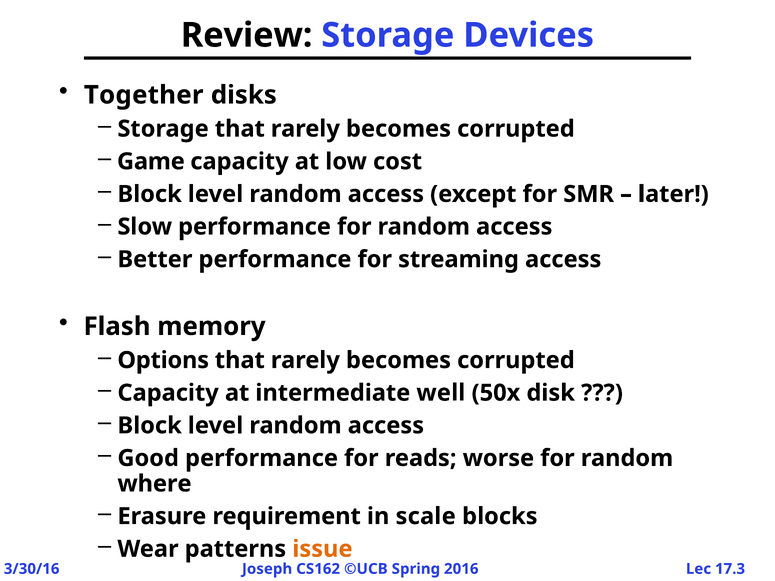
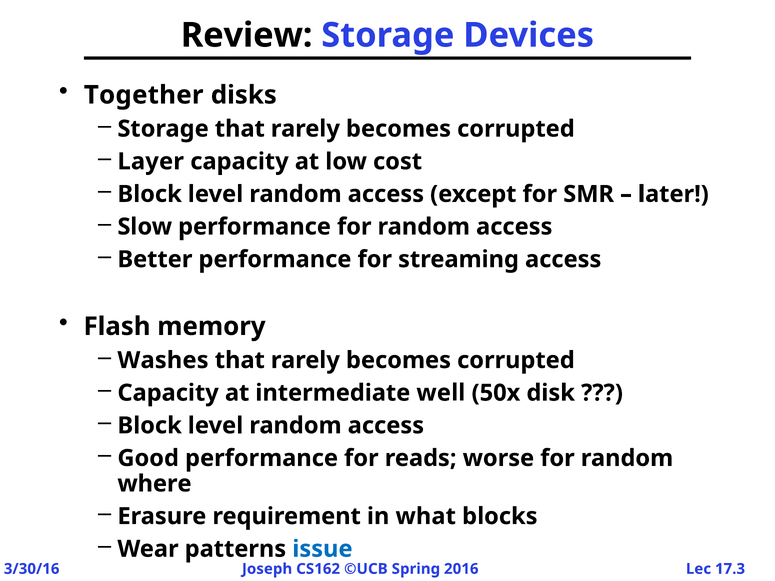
Game: Game -> Layer (151, 162)
Options: Options -> Washes (163, 360)
scale: scale -> what (426, 517)
issue colour: orange -> blue (322, 549)
